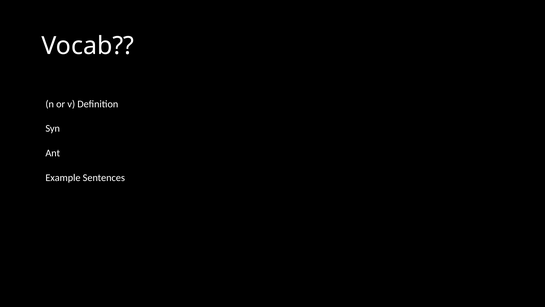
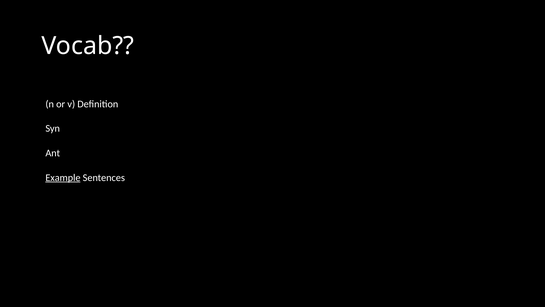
Example underline: none -> present (63, 177)
